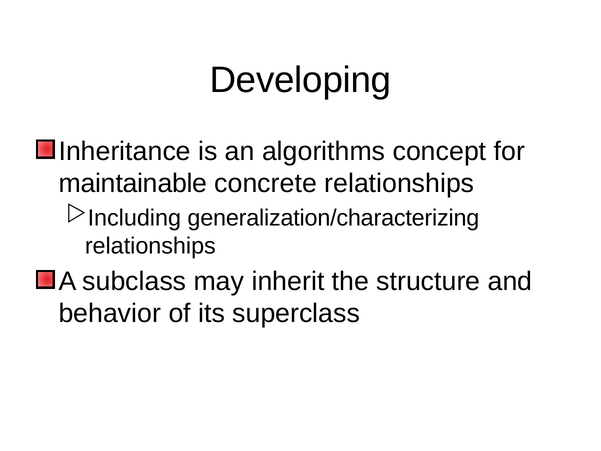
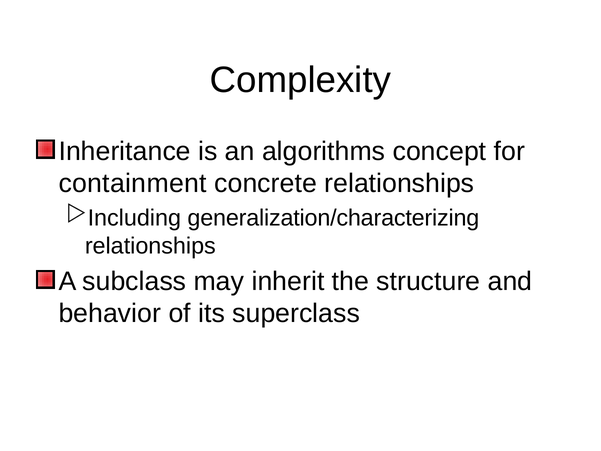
Developing: Developing -> Complexity (300, 80)
maintainable: maintainable -> containment (133, 183)
